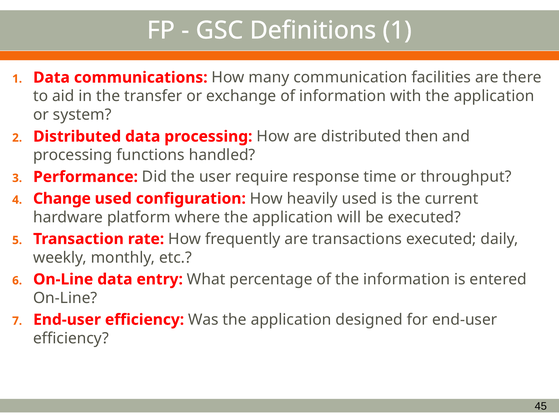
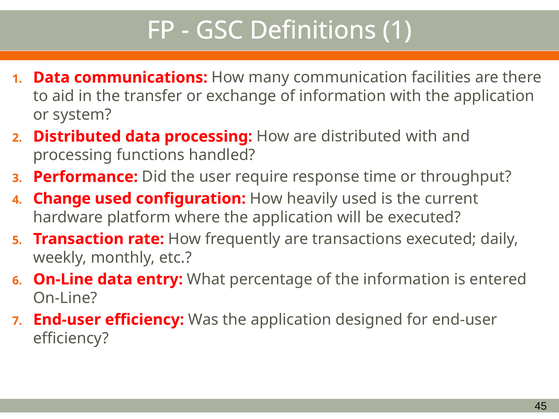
distributed then: then -> with (422, 137)
